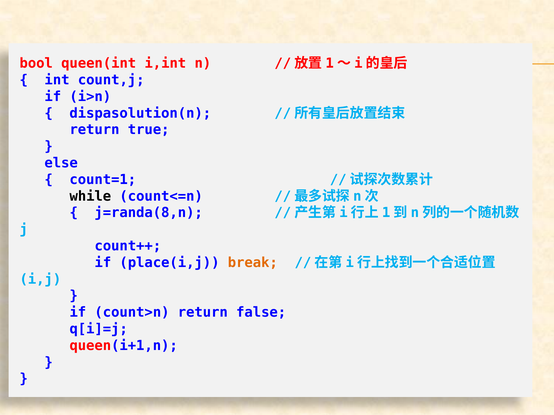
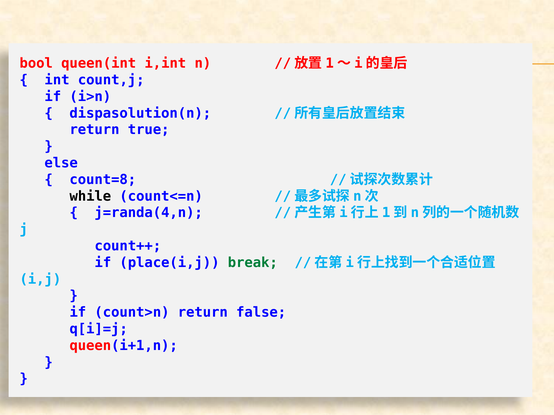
count=1: count=1 -> count=8 (103, 180)
j=randa(8,n: j=randa(8,n -> j=randa(4,n (149, 213)
break colour: orange -> green (253, 263)
